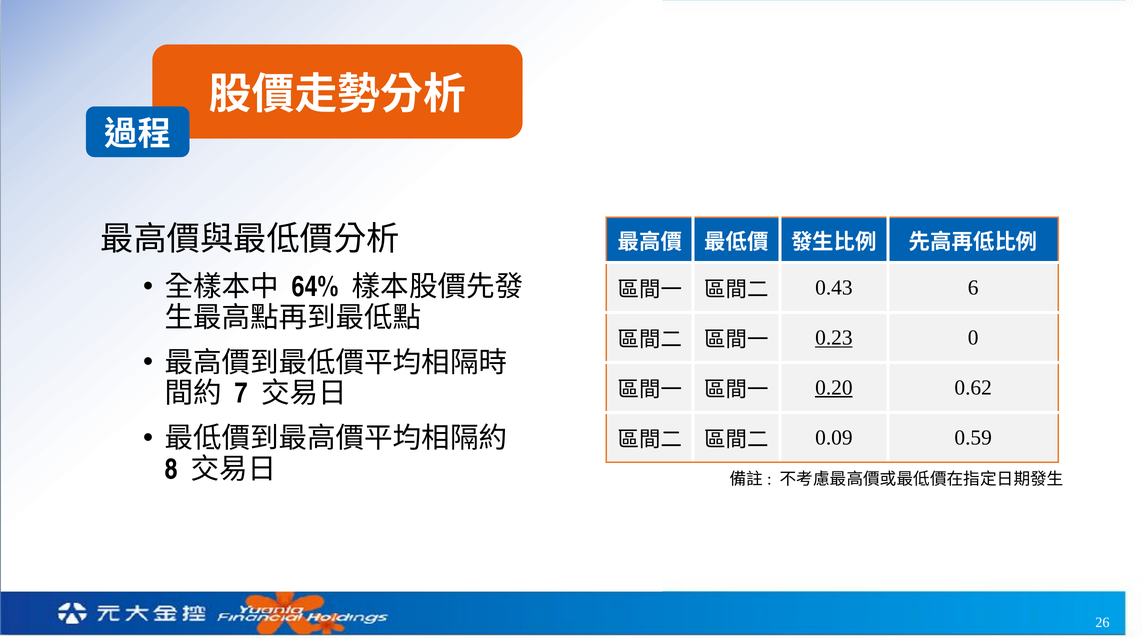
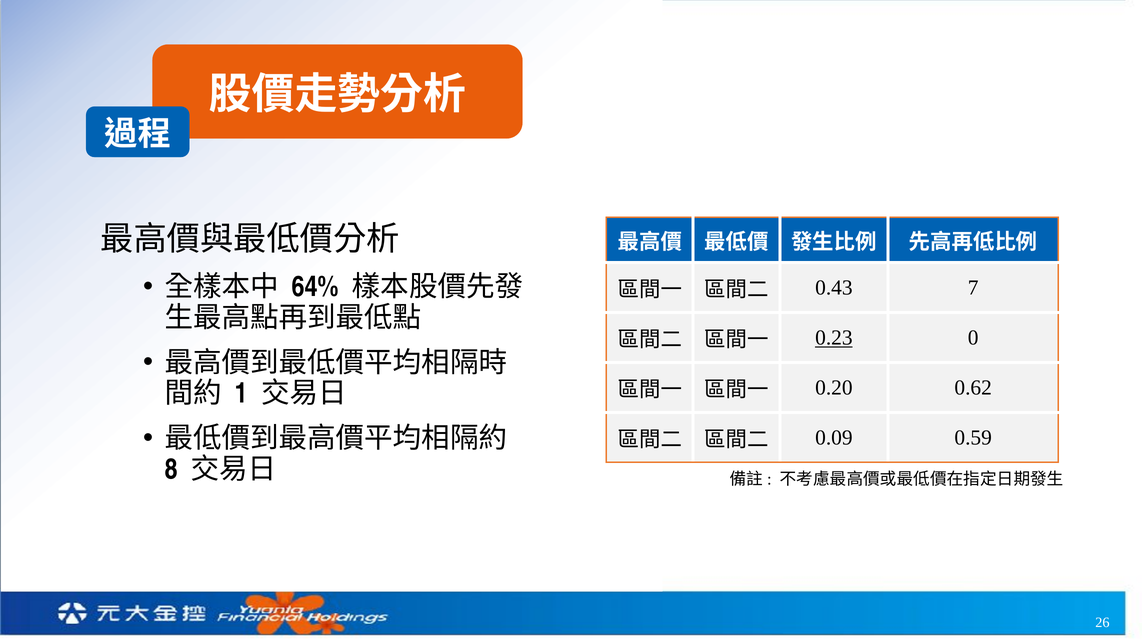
6: 6 -> 7 (973, 288)
0.20 underline: present -> none (834, 388)
7: 7 -> 1 (241, 394)
